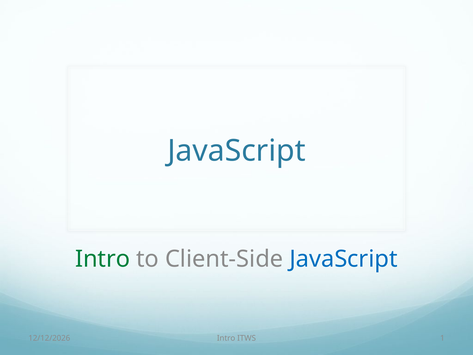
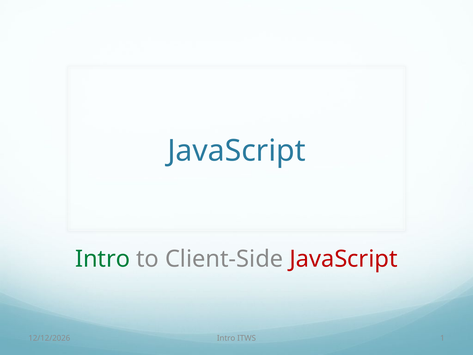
JavaScript colour: blue -> red (343, 259)
